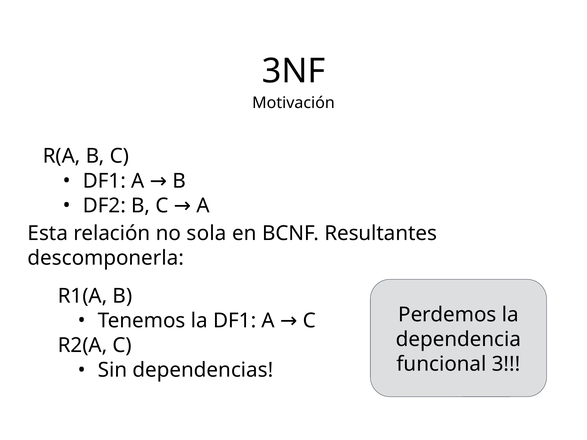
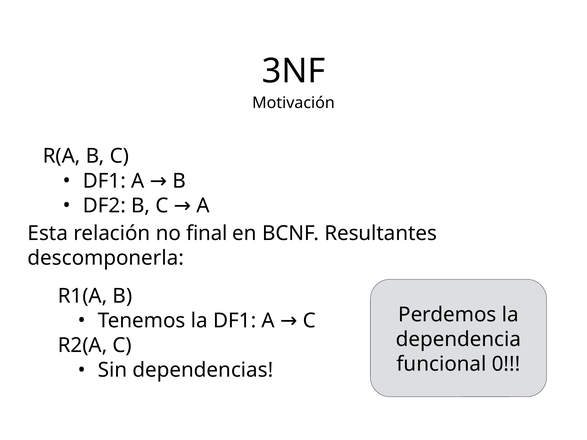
sola: sola -> final (207, 233)
3: 3 -> 0 (506, 364)
